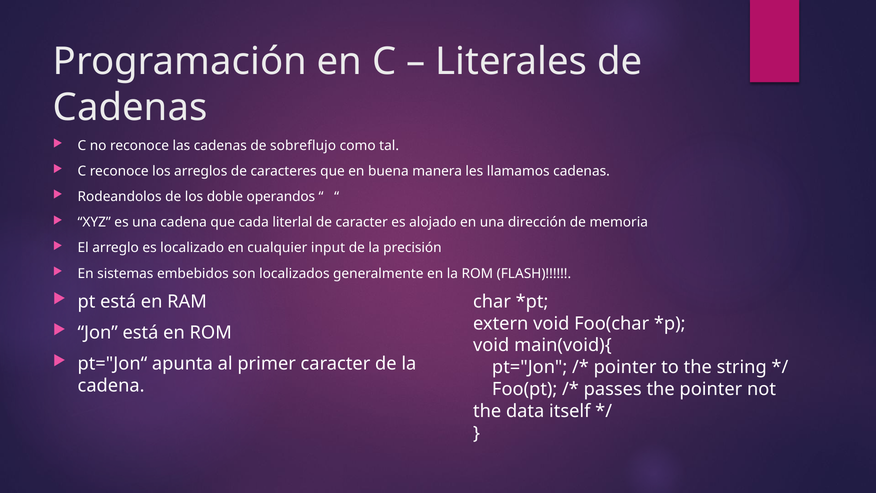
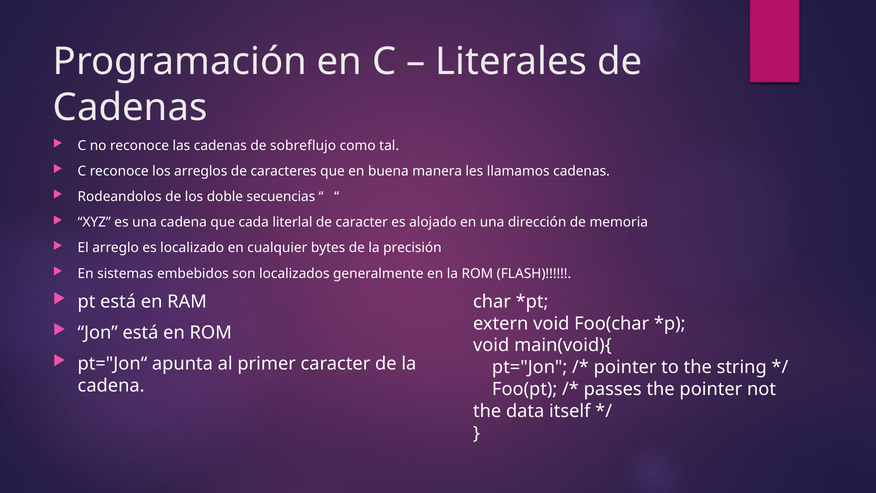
operandos: operandos -> secuencias (281, 197)
input: input -> bytes (328, 248)
